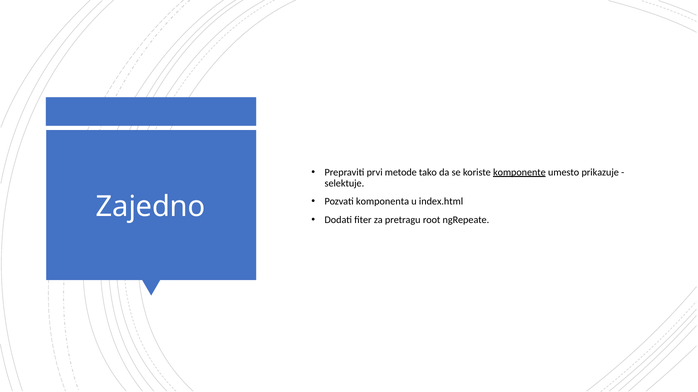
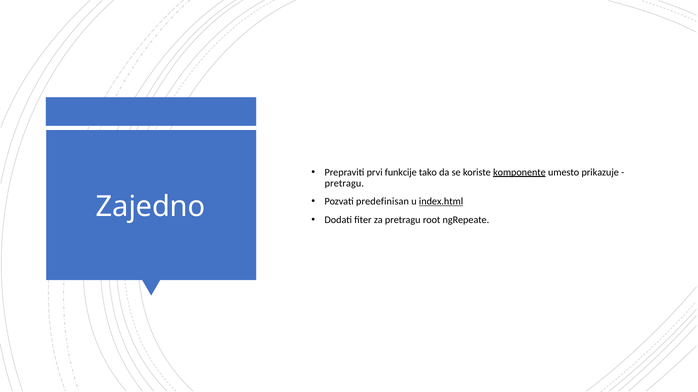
metode: metode -> funkcije (401, 172)
selektuje: selektuje -> pretragu (344, 183)
komponenta: komponenta -> predefinisan (383, 202)
index.html underline: none -> present (441, 202)
